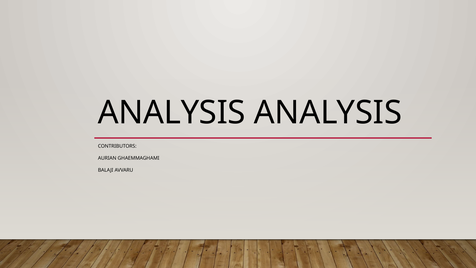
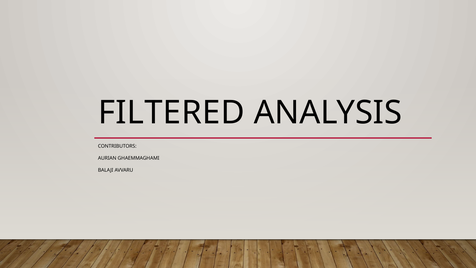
ANALYSIS: ANALYSIS -> FILTERED (171, 113)
